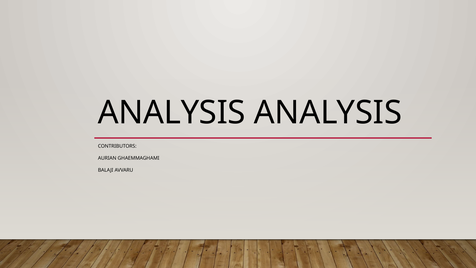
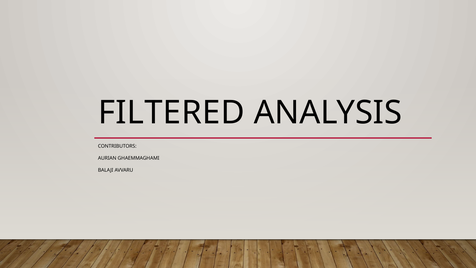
ANALYSIS: ANALYSIS -> FILTERED (171, 113)
